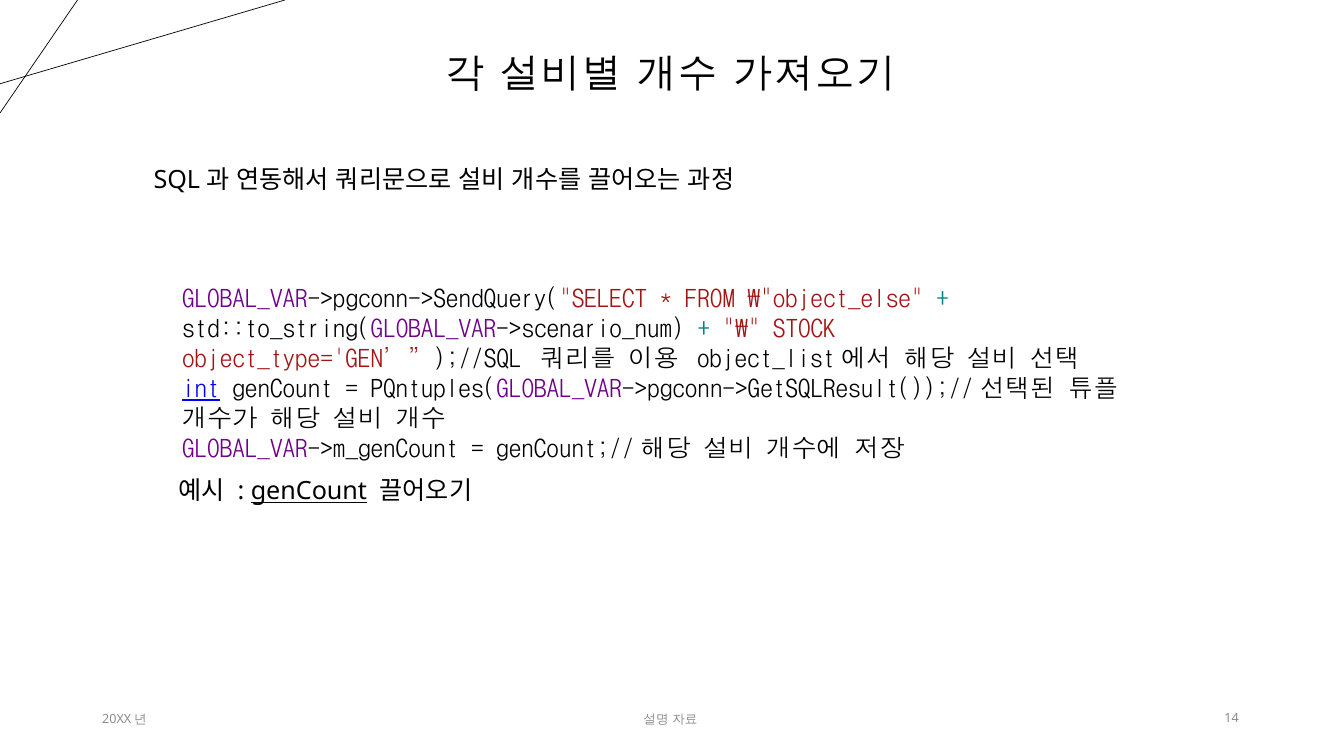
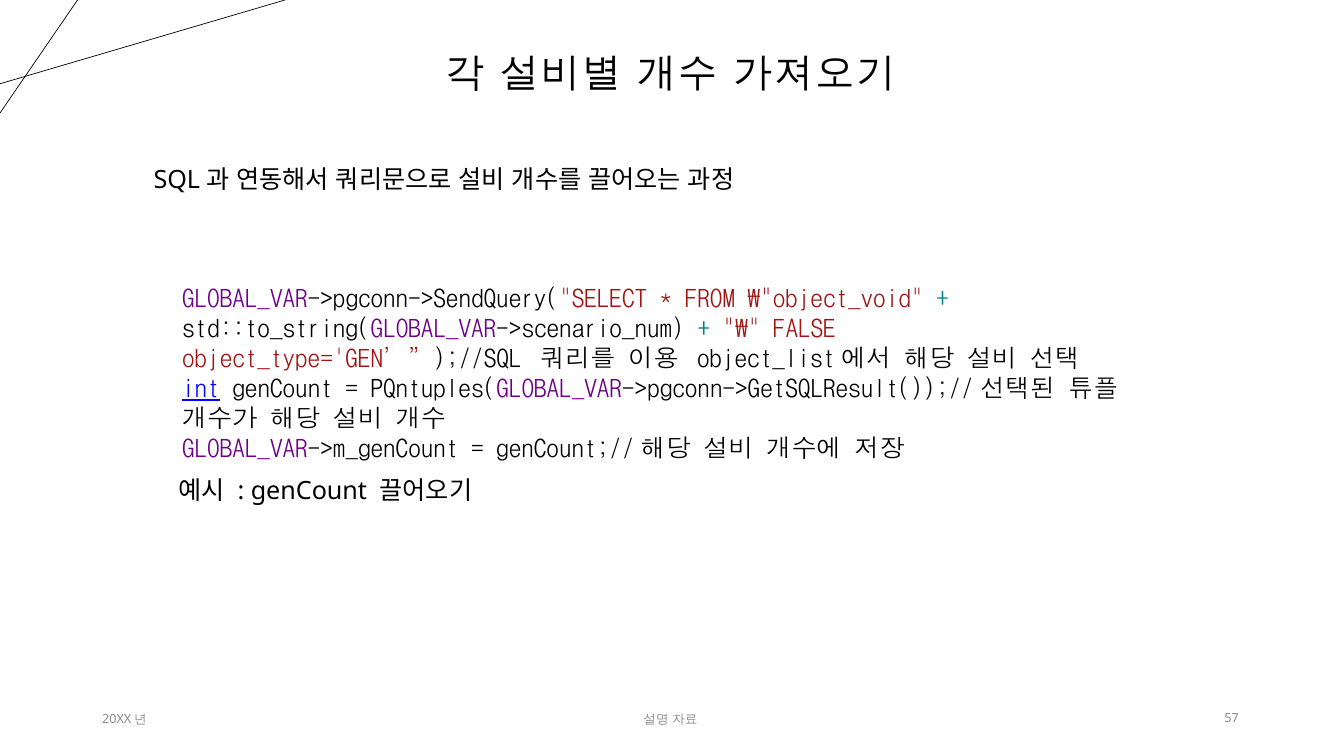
\"object_else: \"object_else -> \"object_void (836, 299)
STOCK: STOCK -> FALSE (804, 329)
genCount underline: present -> none (309, 492)
14: 14 -> 57 (1232, 719)
